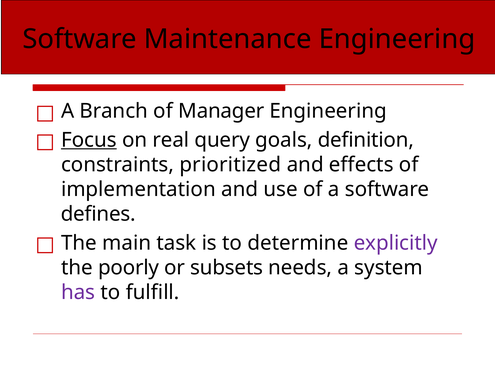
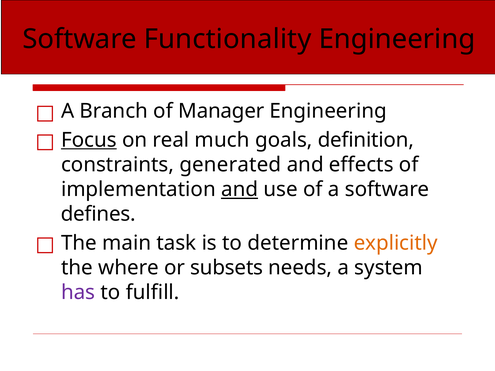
Maintenance: Maintenance -> Functionality (228, 39)
query: query -> much (222, 140)
prioritized: prioritized -> generated (230, 165)
and underline: none -> present (240, 190)
explicitly colour: purple -> orange (396, 243)
poorly: poorly -> where (128, 268)
